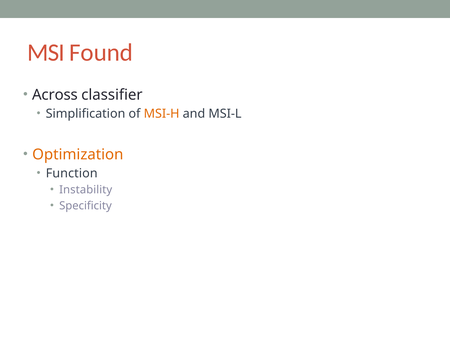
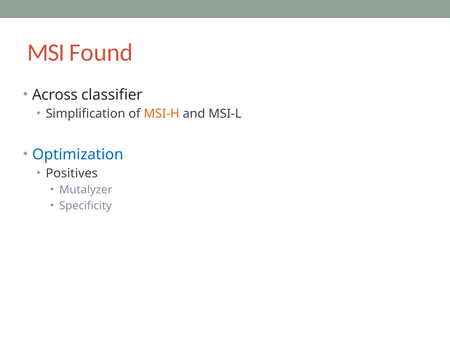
Optimization colour: orange -> blue (78, 154)
Function: Function -> Positives (72, 173)
Instability: Instability -> Mutalyzer (86, 190)
